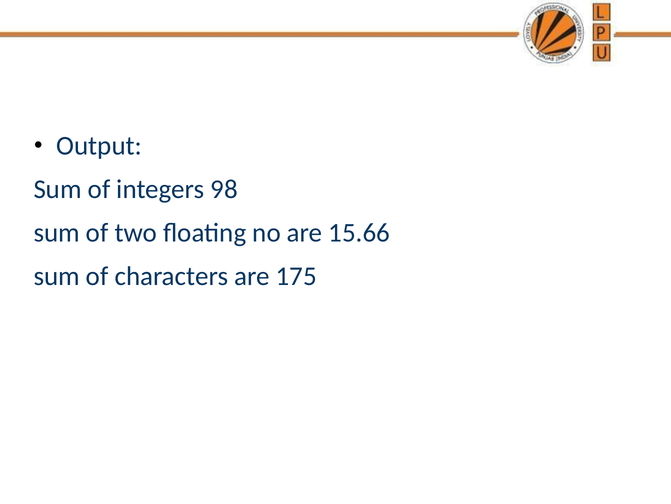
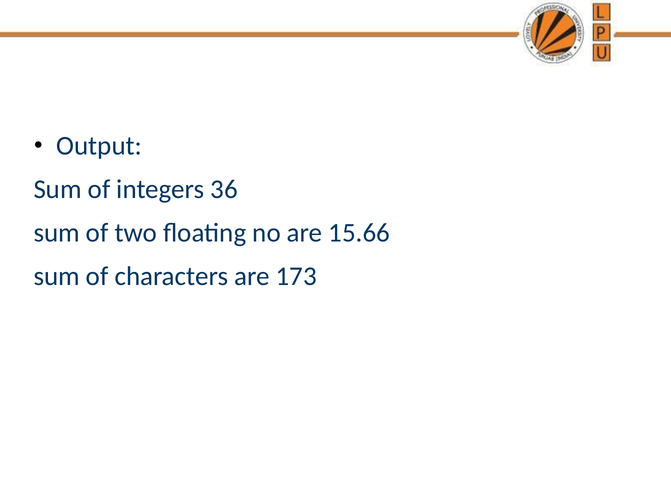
98: 98 -> 36 (224, 189)
175: 175 -> 173 (296, 276)
